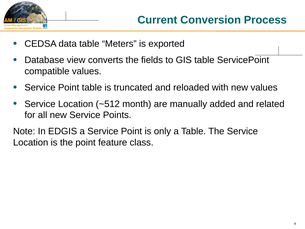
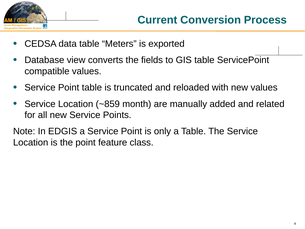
~512: ~512 -> ~859 (108, 104)
